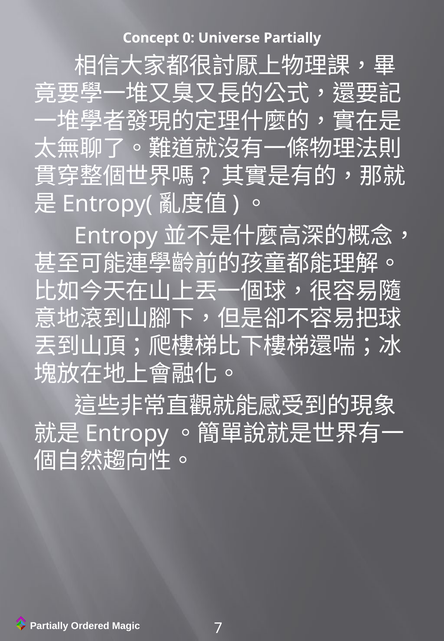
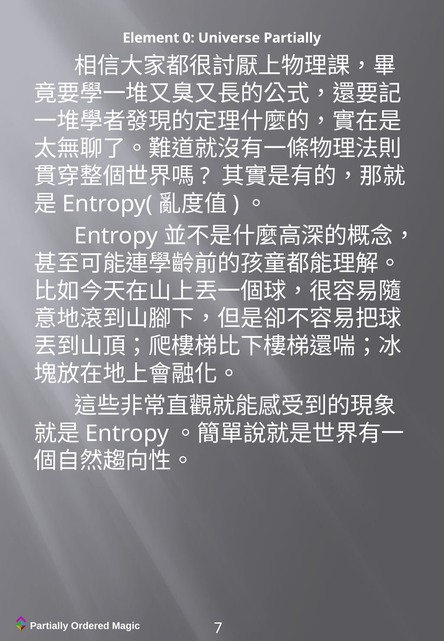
Concept: Concept -> Element (151, 38)
